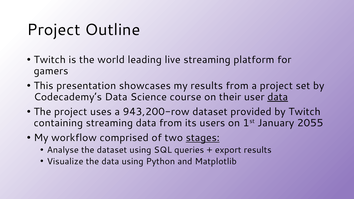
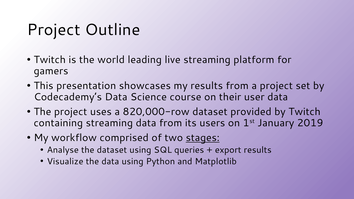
data underline: present -> none (278, 97)
943,200-row: 943,200-row -> 820,000-row (156, 112)
2055: 2055 -> 2019 (310, 123)
